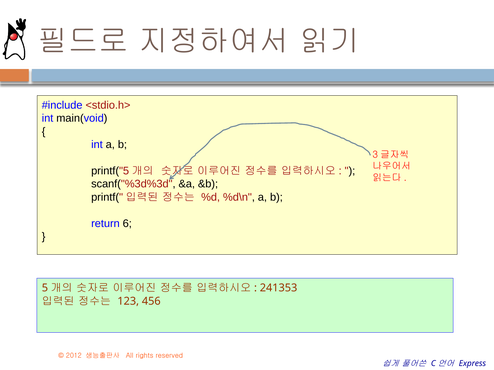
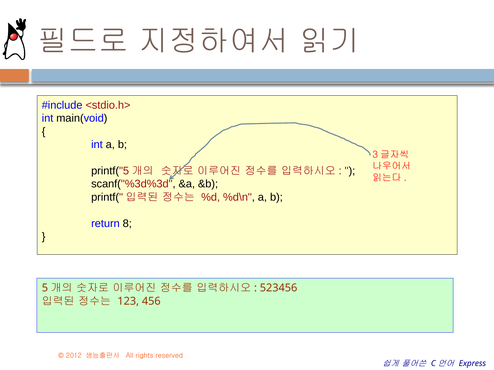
6: 6 -> 8 (127, 224)
241353: 241353 -> 523456 (279, 288)
